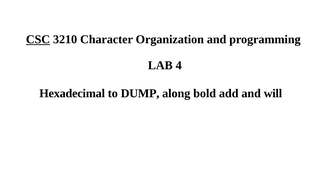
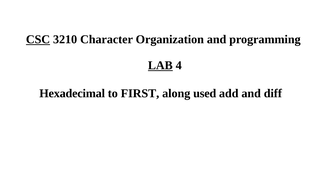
LAB underline: none -> present (160, 65)
DUMP: DUMP -> FIRST (140, 93)
bold: bold -> used (205, 93)
will: will -> diff (273, 93)
